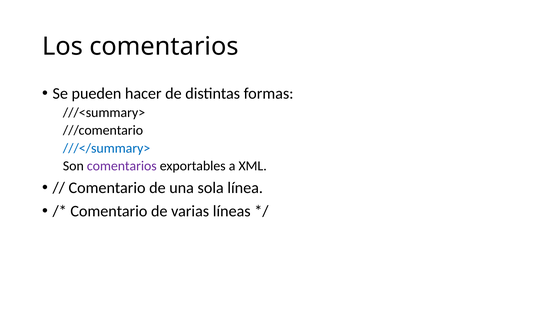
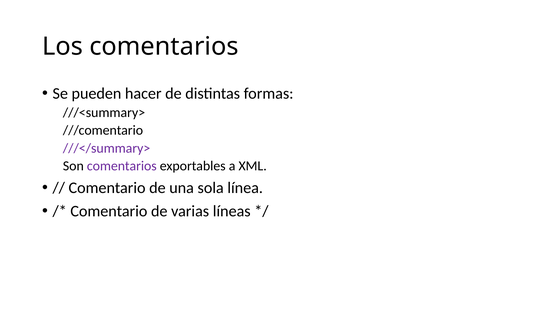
///</summary> colour: blue -> purple (107, 148)
